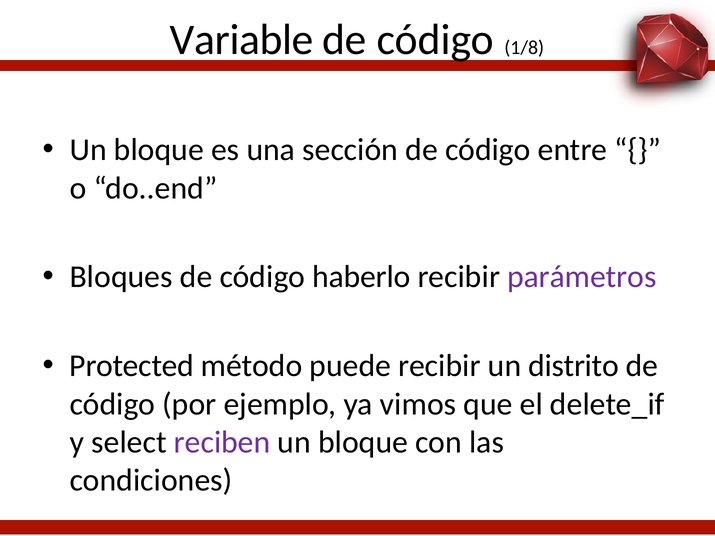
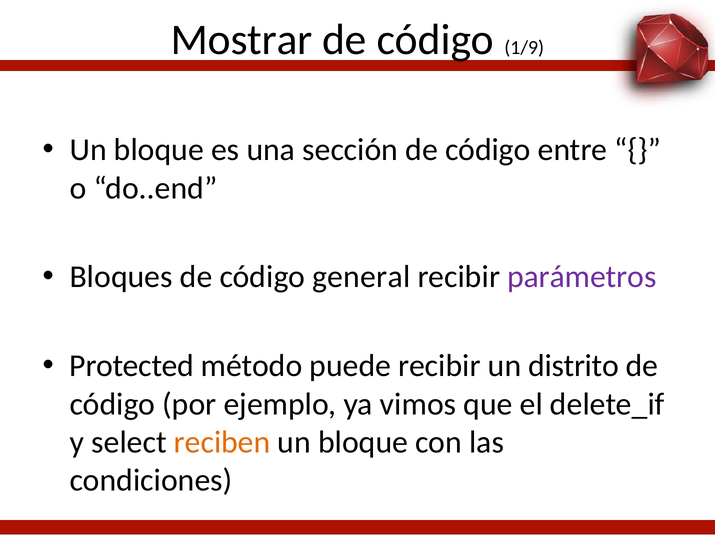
Variable: Variable -> Mostrar (242, 40)
1/8: 1/8 -> 1/9 (524, 48)
haberlo: haberlo -> general (361, 277)
reciben colour: purple -> orange (222, 442)
